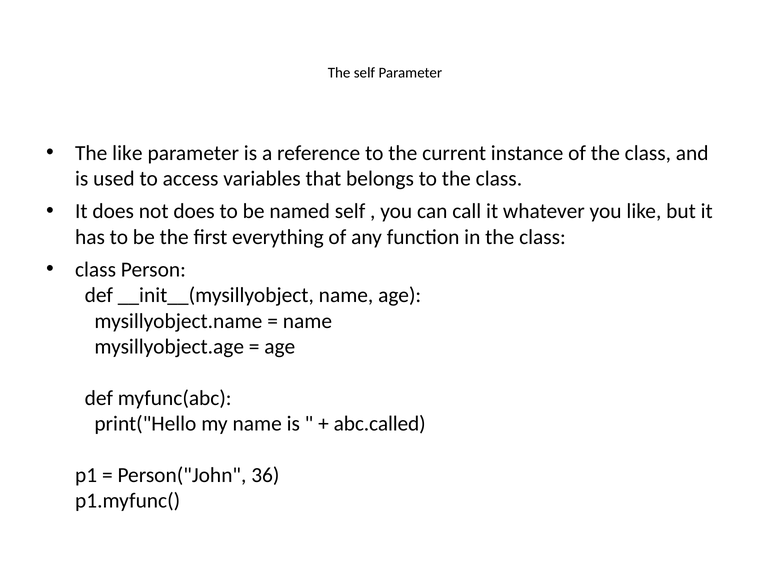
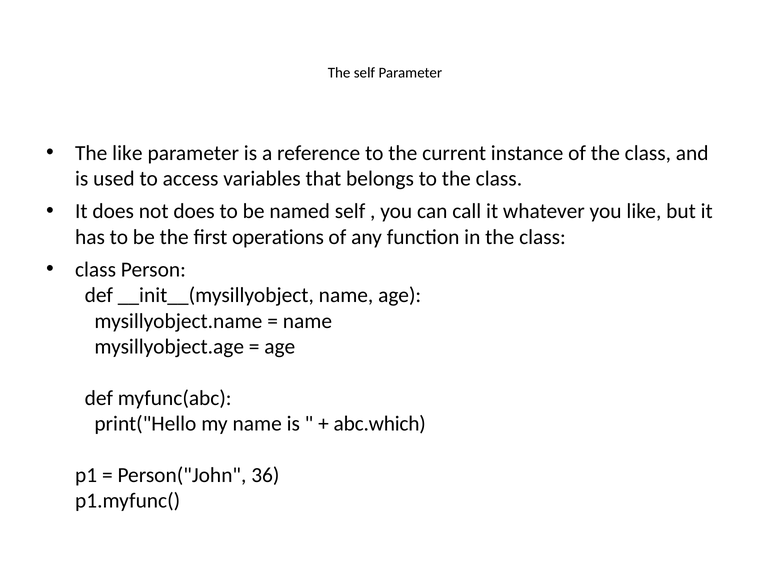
everything: everything -> operations (278, 237)
abc.called: abc.called -> abc.which (380, 423)
